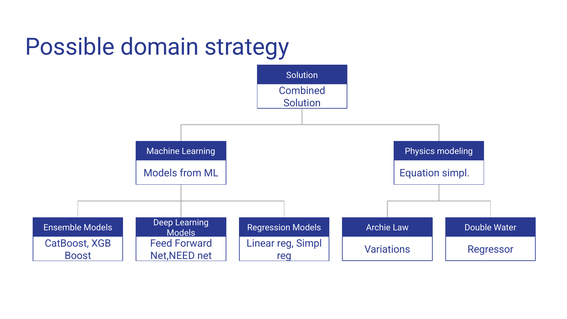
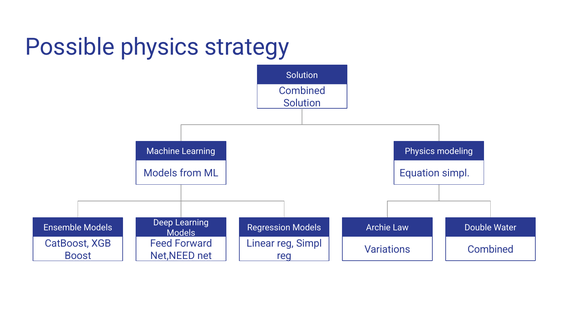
Possible domain: domain -> physics (160, 47)
Regressor: Regressor -> Combined (491, 250)
